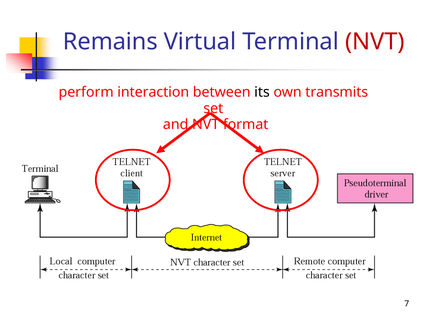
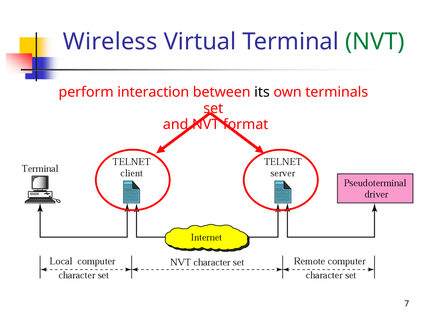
Remains: Remains -> Wireless (110, 42)
NVT colour: red -> green (375, 42)
transmits: transmits -> terminals (337, 92)
